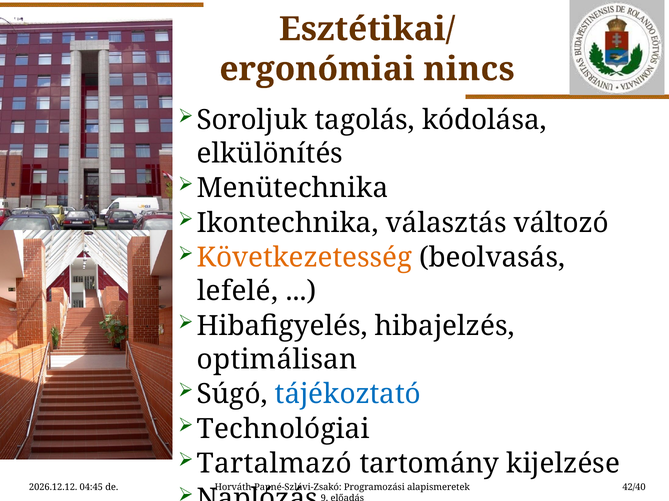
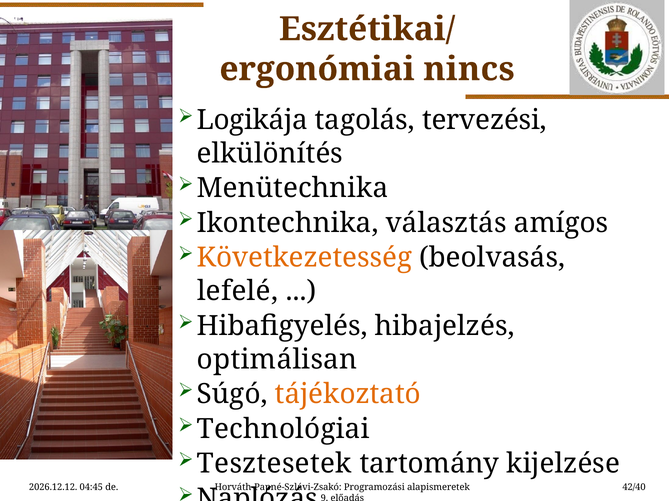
Soroljuk: Soroljuk -> Logikája (252, 120)
kódolása: kódolása -> tervezési (484, 120)
változó: változó -> amígos (561, 223)
tájékoztató colour: blue -> orange (348, 395)
Tartalmazó: Tartalmazó -> Tesztesetek (274, 464)
